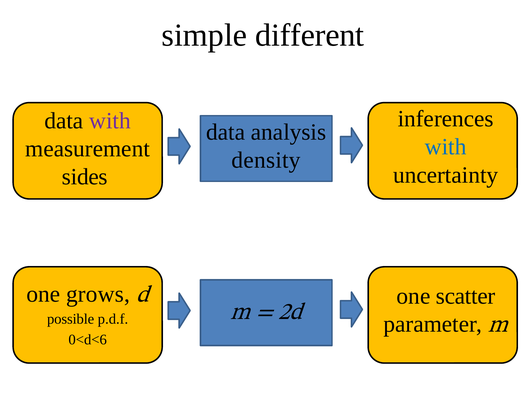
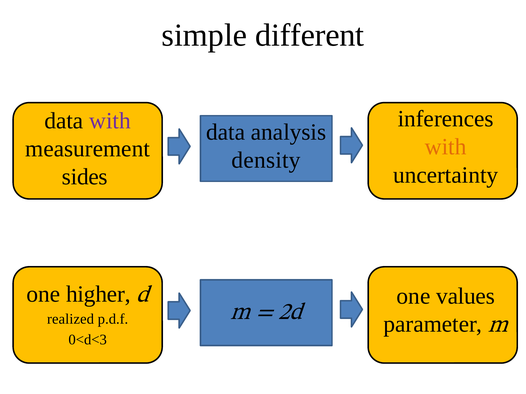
with colour: blue -> orange (446, 147)
grows: grows -> higher (98, 294)
scatter: scatter -> values (466, 297)
possible: possible -> realized (71, 320)
0<d<6: 0<d<6 -> 0<d<3 (88, 340)
